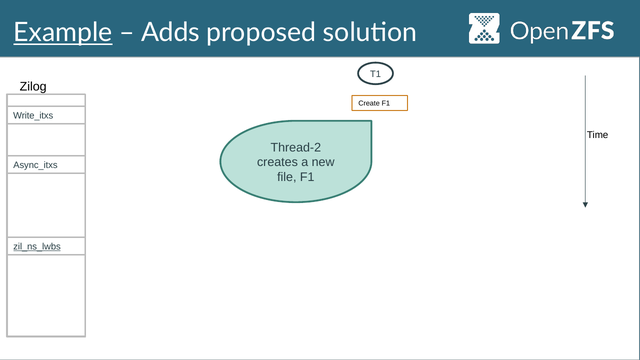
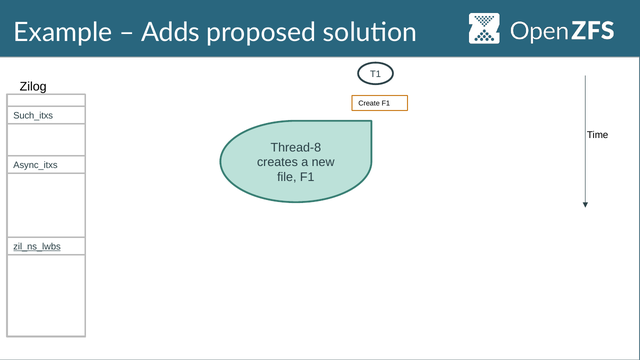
Example underline: present -> none (63, 33)
Write_itxs: Write_itxs -> Such_itxs (33, 116)
Thread-2: Thread-2 -> Thread-8 (296, 147)
